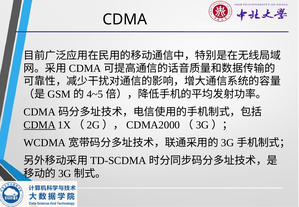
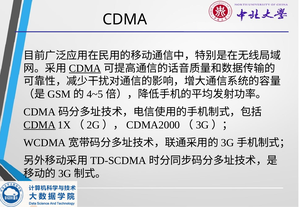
CDMA underline: none -> present (85, 68)
